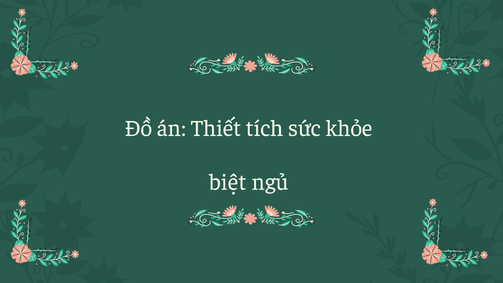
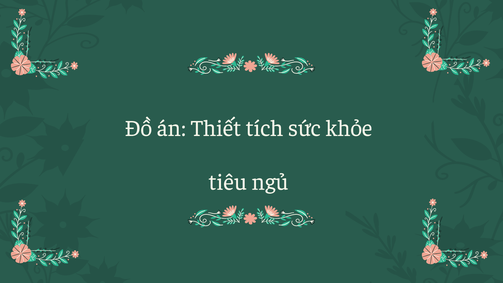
biệt: biệt -> tiêu (228, 182)
